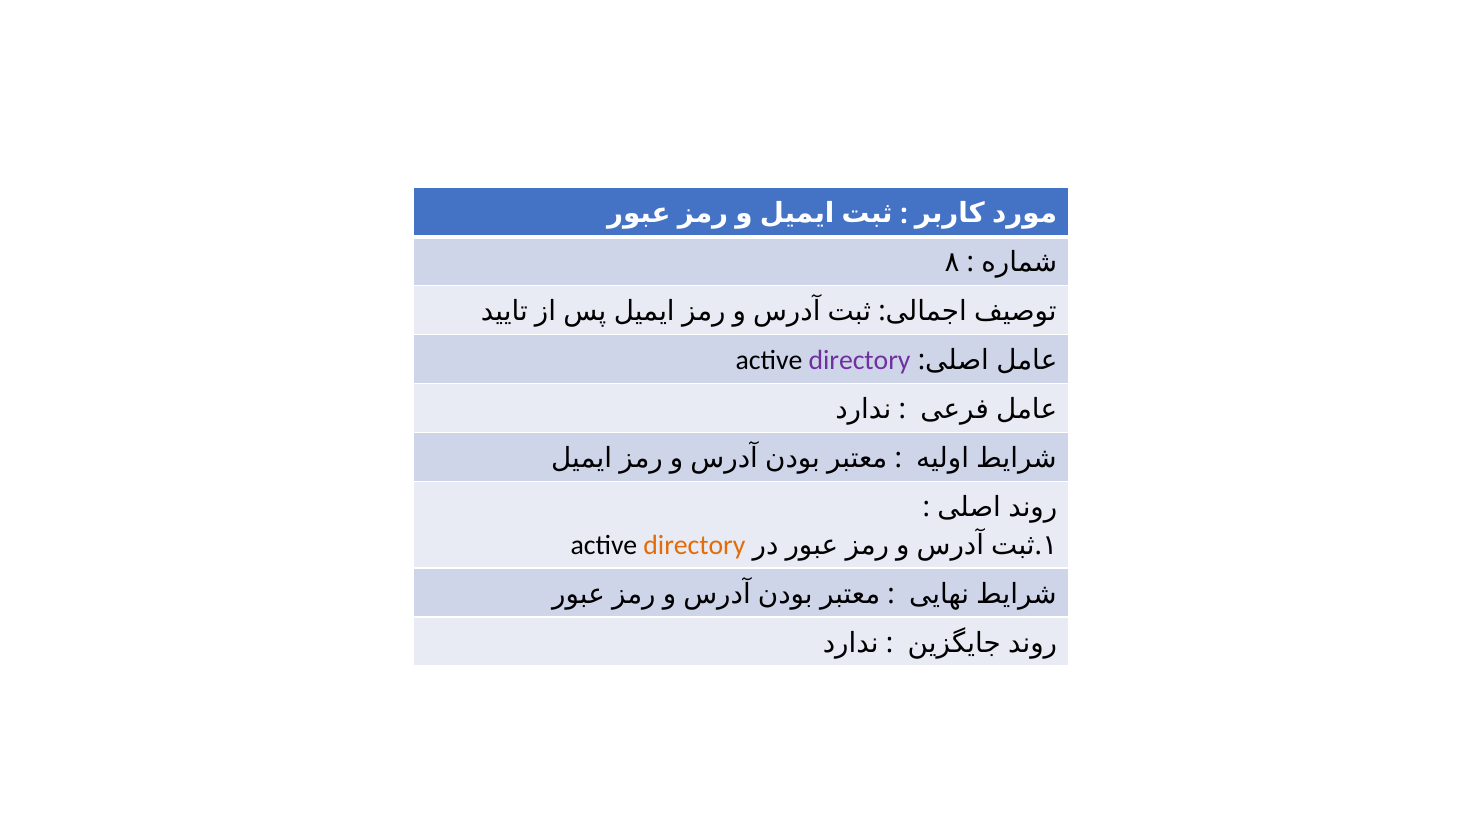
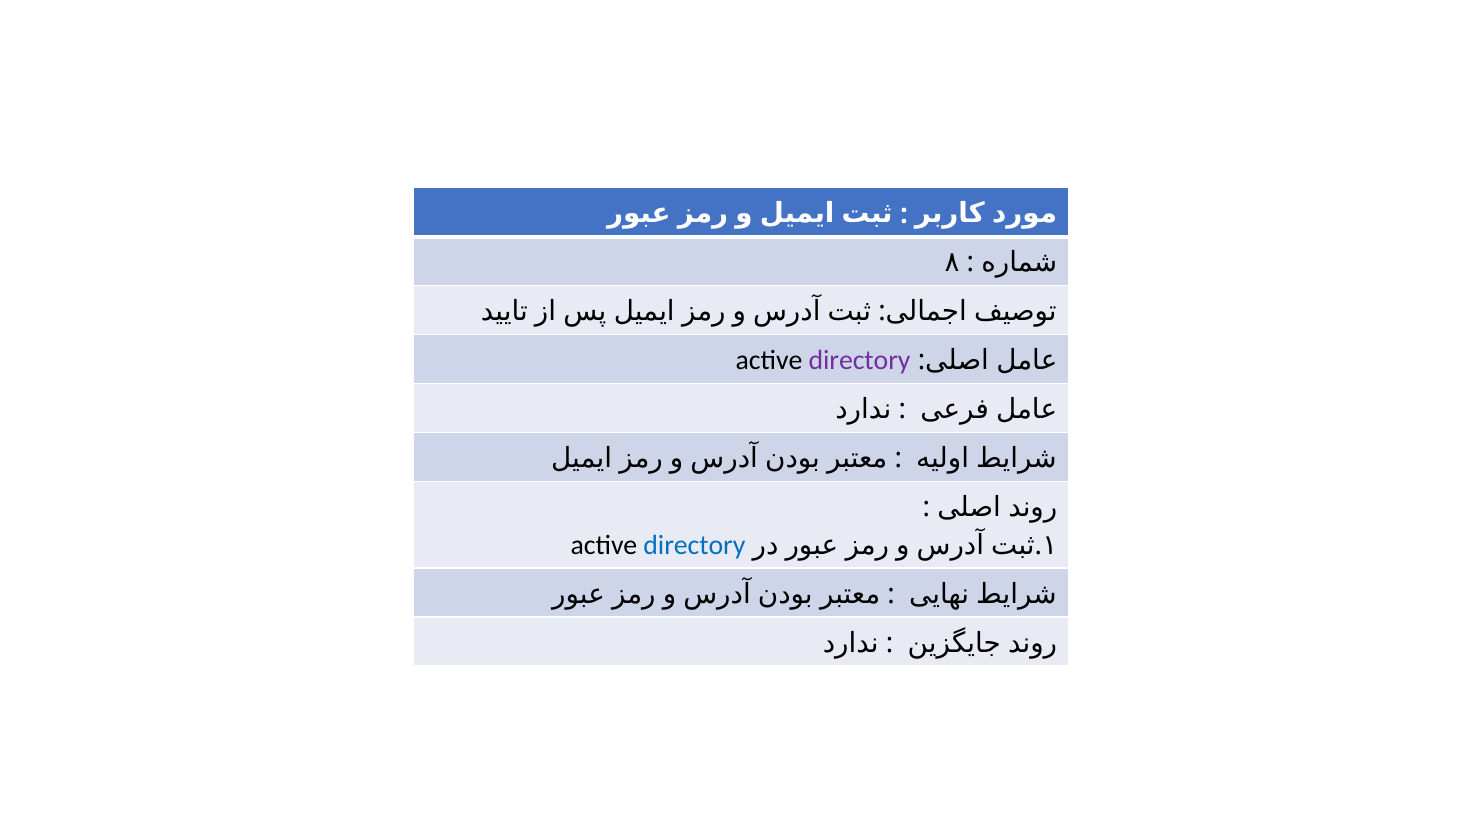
directory colour: orange -> blue (694, 546)
